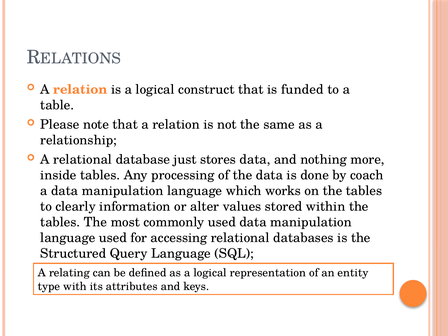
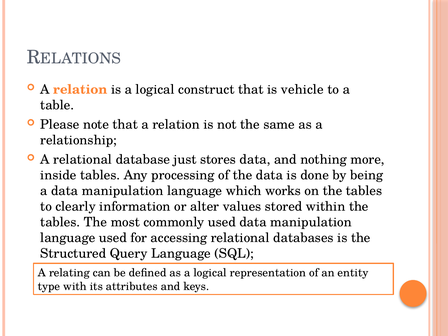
funded: funded -> vehicle (302, 89)
coach: coach -> being (367, 175)
